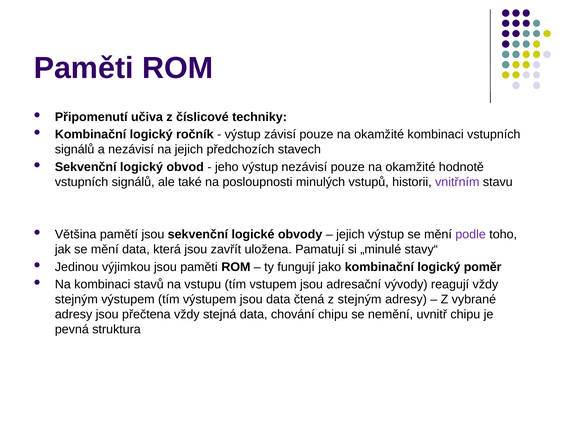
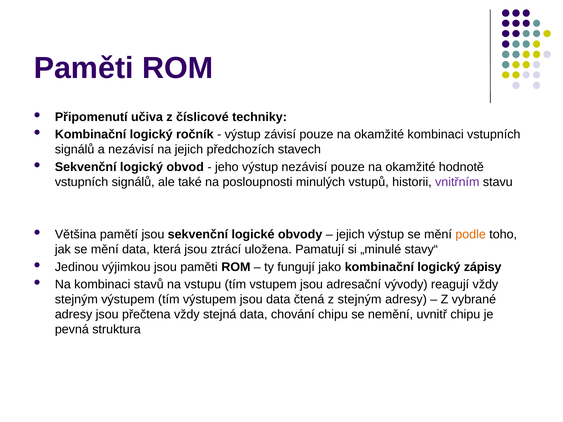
podle colour: purple -> orange (471, 235)
zavřít: zavřít -> ztrácí (226, 250)
poměr: poměr -> zápisy (483, 267)
